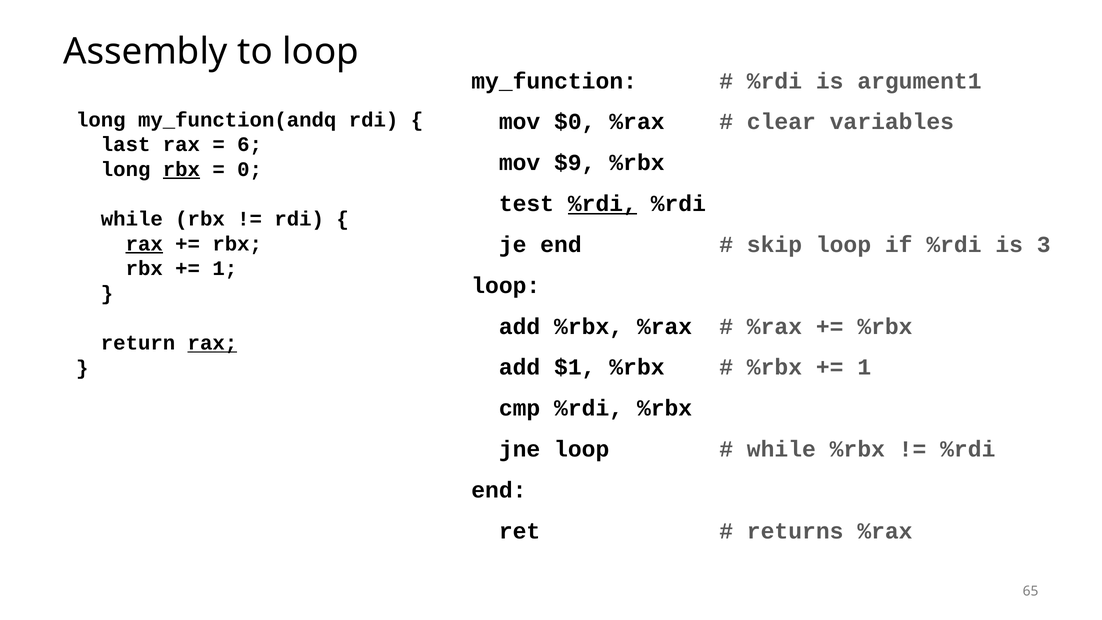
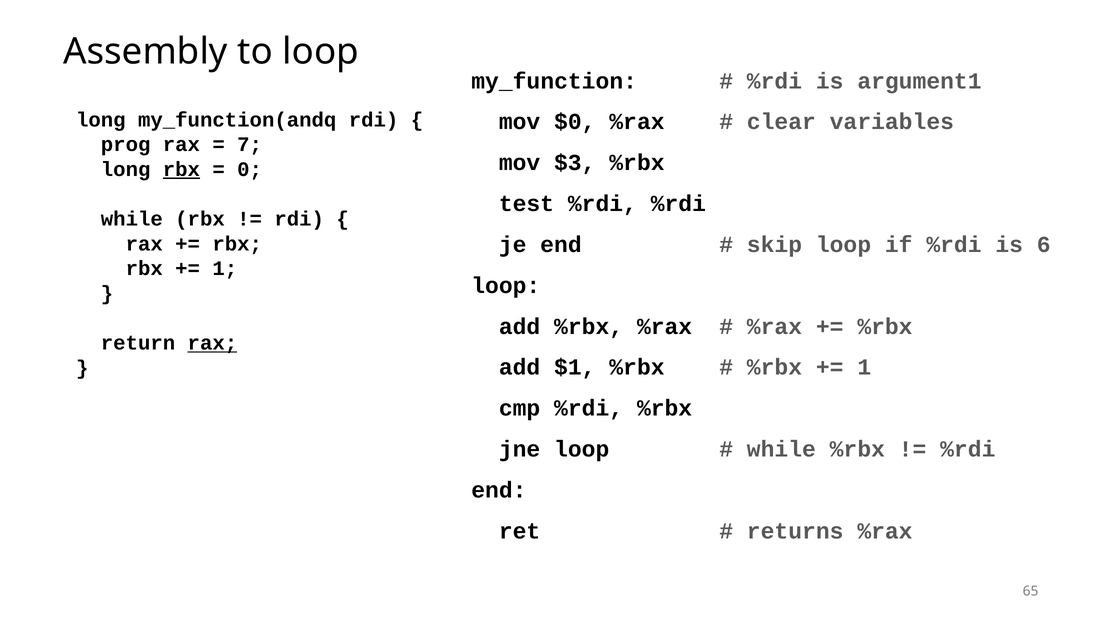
last: last -> prog (126, 145)
6: 6 -> 7 (250, 145)
$9: $9 -> $3 (575, 163)
%rdi underline: present -> none (602, 204)
3: 3 -> 6 (1044, 245)
rax underline: present -> none (144, 244)
